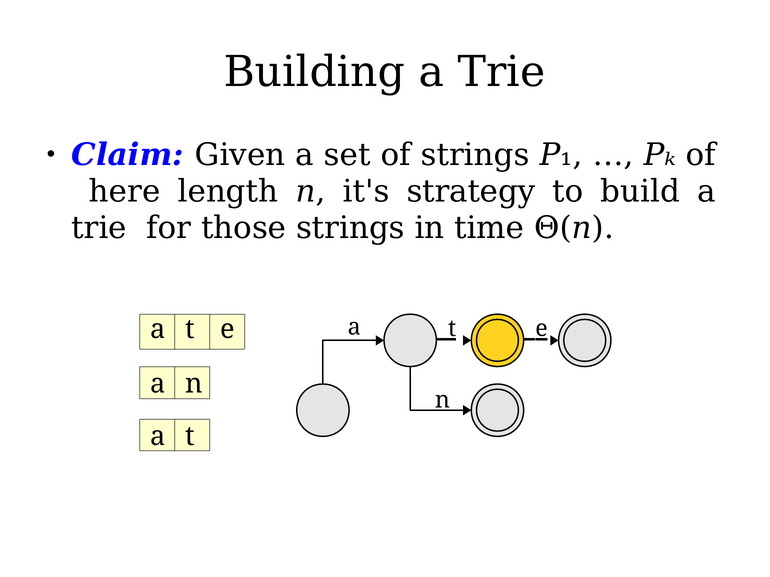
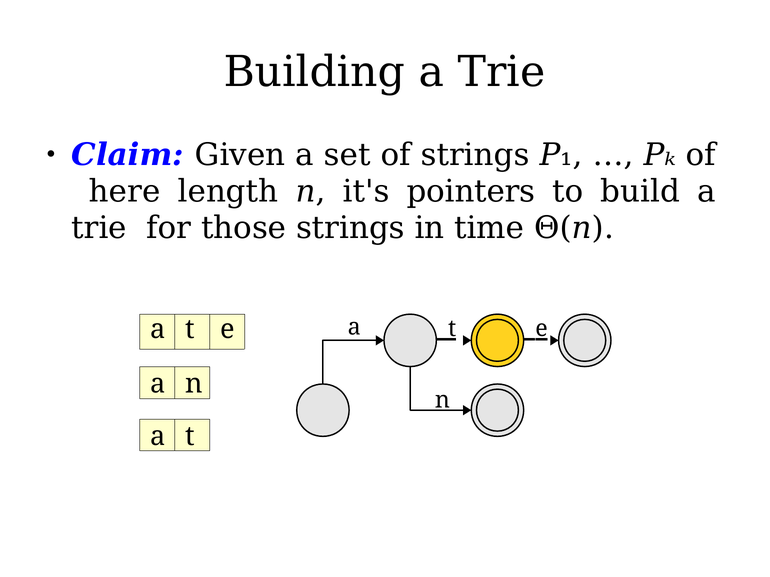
strategy: strategy -> pointers (471, 192)
